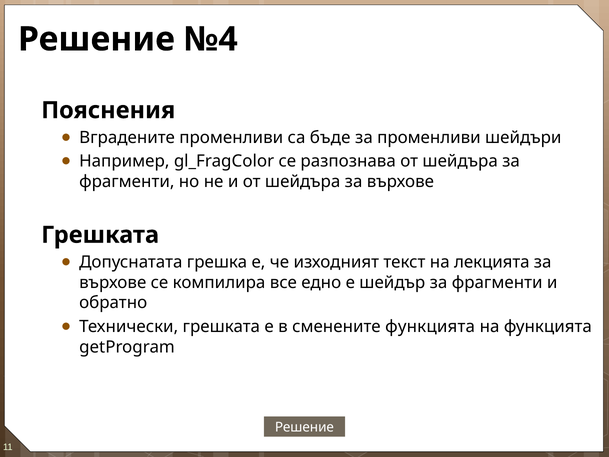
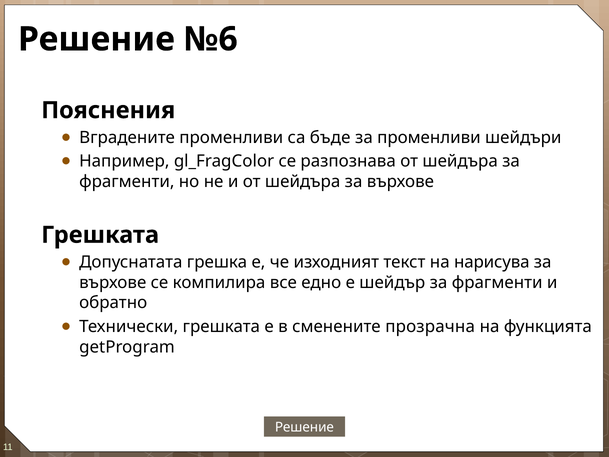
№4: №4 -> №6 (211, 39)
лекцията: лекцията -> нарисува (492, 262)
сменените функцията: функцията -> прозрачна (430, 326)
